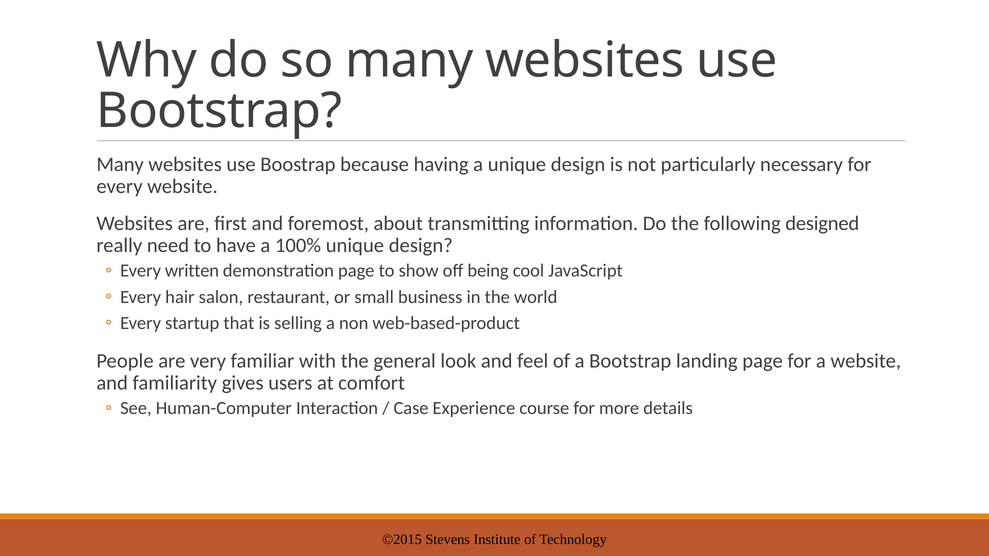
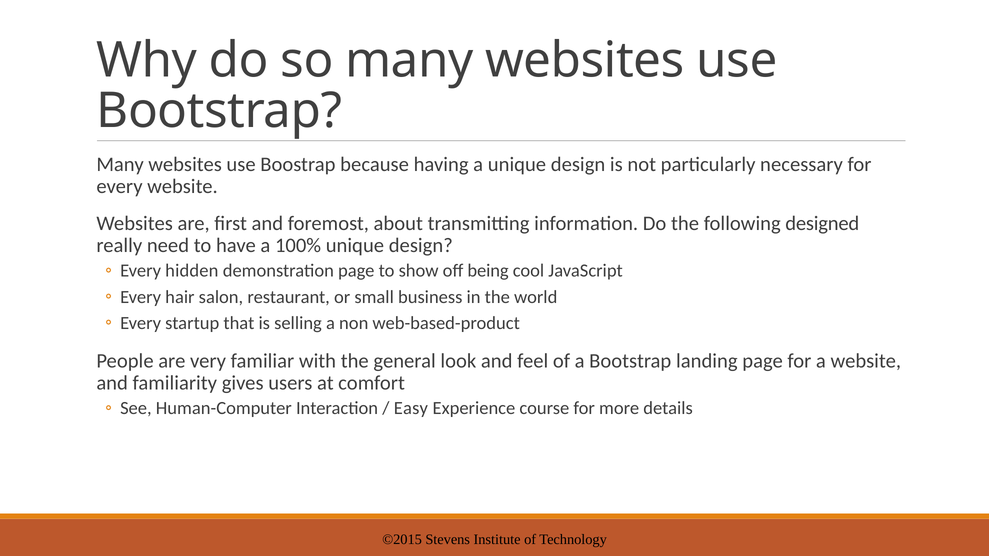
written: written -> hidden (192, 271)
Case: Case -> Easy (411, 409)
